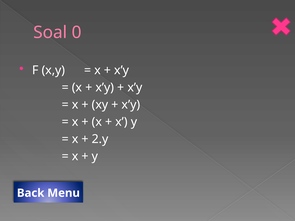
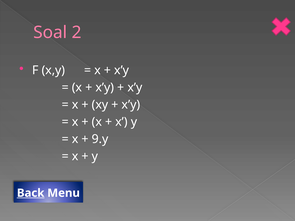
0: 0 -> 2 (77, 32)
2.y: 2.y -> 9.y (100, 139)
Back underline: none -> present (31, 193)
